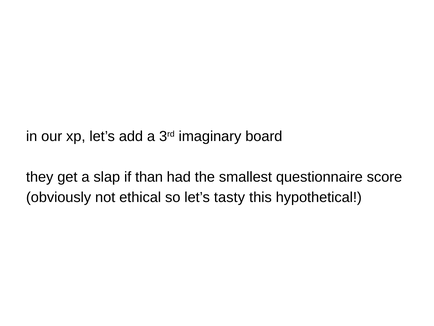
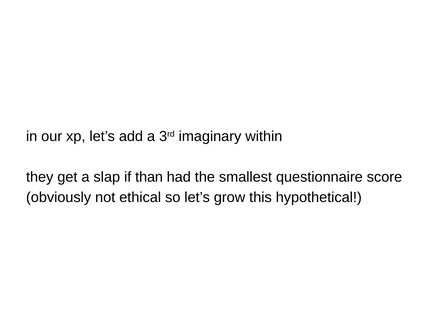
board: board -> within (264, 136)
tasty: tasty -> grow (230, 197)
